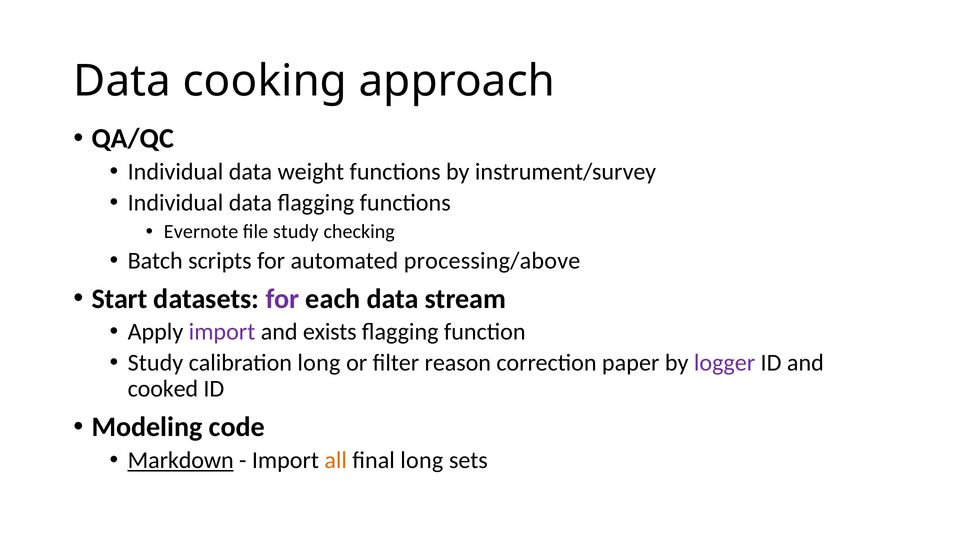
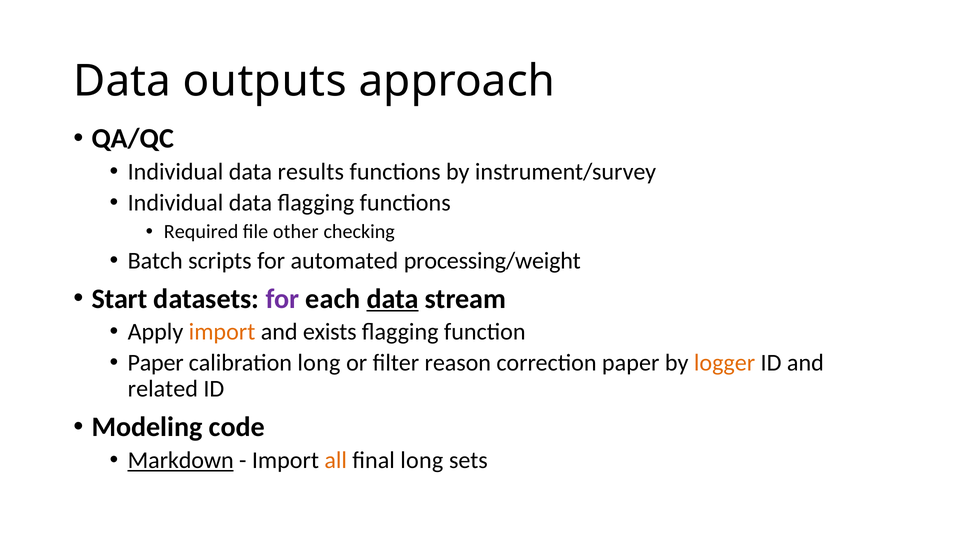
cooking: cooking -> outputs (265, 81)
weight: weight -> results (311, 172)
Evernote: Evernote -> Required (201, 232)
file study: study -> other (296, 232)
processing/above: processing/above -> processing/weight (492, 261)
data underline: none -> present (393, 299)
import colour: purple -> orange (222, 332)
Study: Study -> Paper (156, 363)
logger colour: purple -> orange (725, 363)
cooked: cooked -> related (163, 389)
